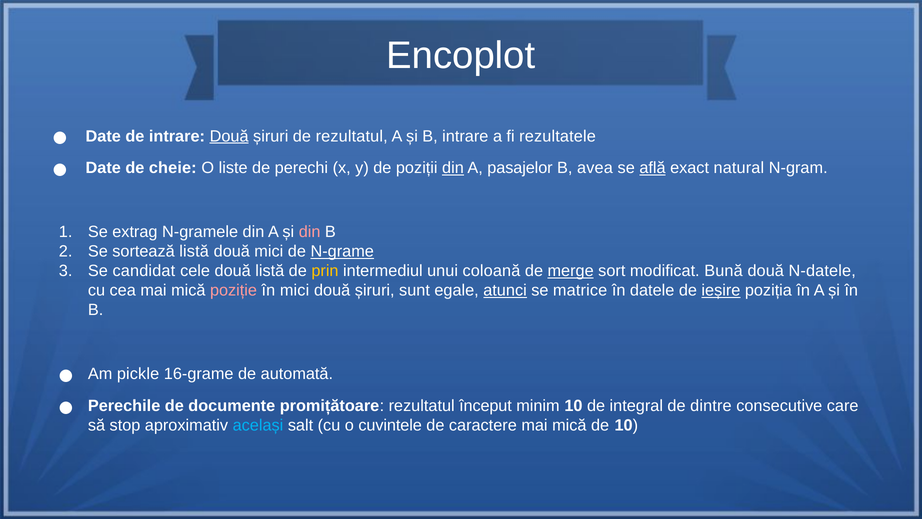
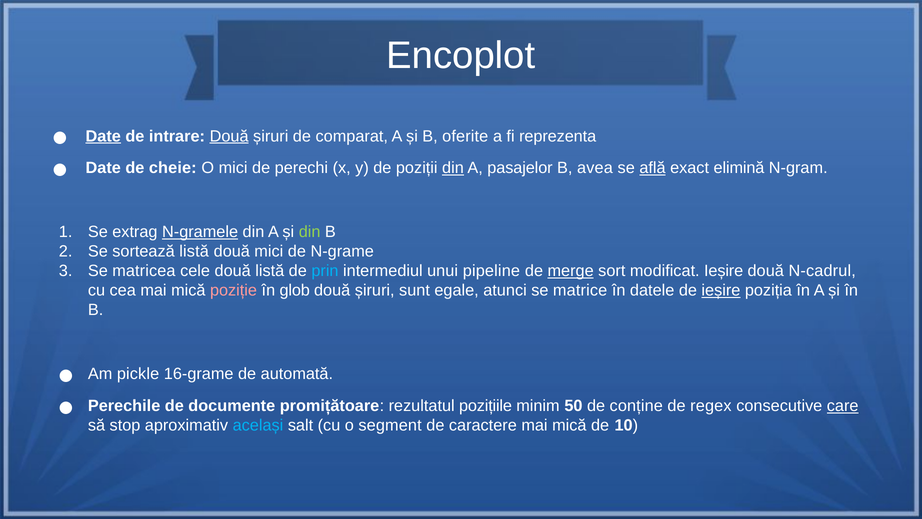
Date underline: none -> present (103, 136)
de rezultatul: rezultatul -> comparat (352, 136)
B intrare: intrare -> oferite (465, 136)
rezultatele: rezultatele -> reprezenta (558, 136)
O liste: liste -> mici (233, 168)
natural: natural -> elimină (739, 168)
N-gramele underline: none -> present (200, 232)
din colour: pink -> light green (310, 232)
N-grame underline: present -> none (342, 251)
candidat: candidat -> matricea (144, 271)
prin colour: yellow -> light blue (325, 271)
coloană: coloană -> pipeline (491, 271)
modificat Bună: Bună -> Ieșire (724, 271)
N-datele: N-datele -> N-cadrul (822, 271)
în mici: mici -> glob (295, 290)
atunci underline: present -> none (505, 290)
început: început -> pozițiile (486, 406)
minim 10: 10 -> 50 (573, 406)
integral: integral -> conține (636, 406)
dintre: dintre -> regex (711, 406)
care underline: none -> present (843, 406)
cuvintele: cuvintele -> segment (390, 425)
